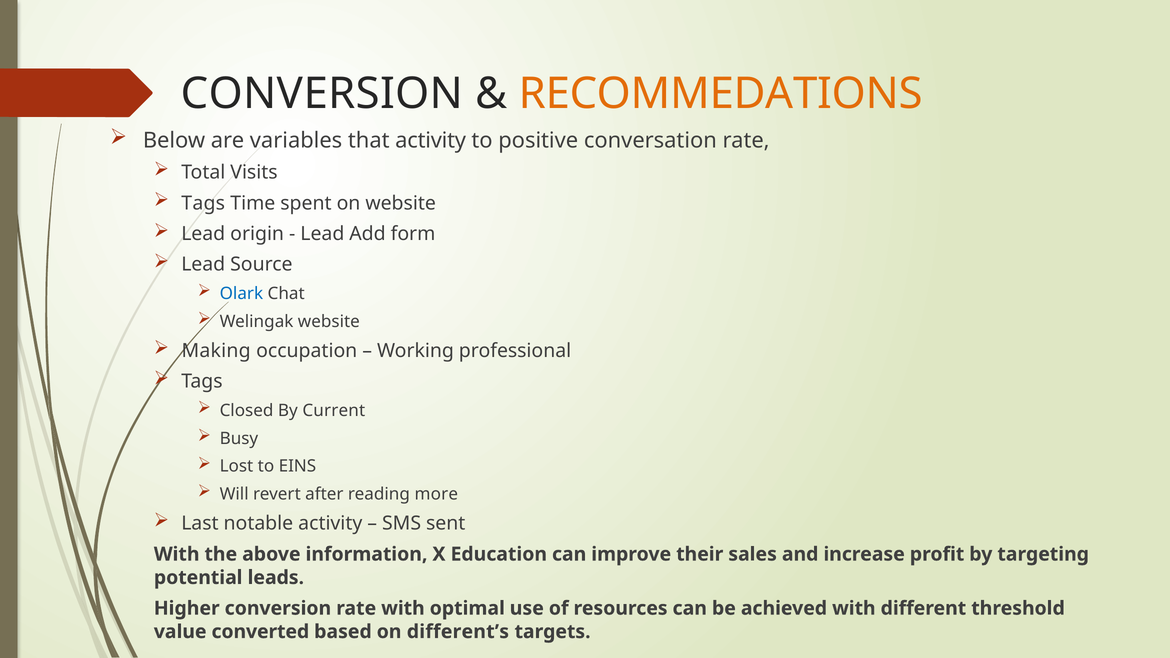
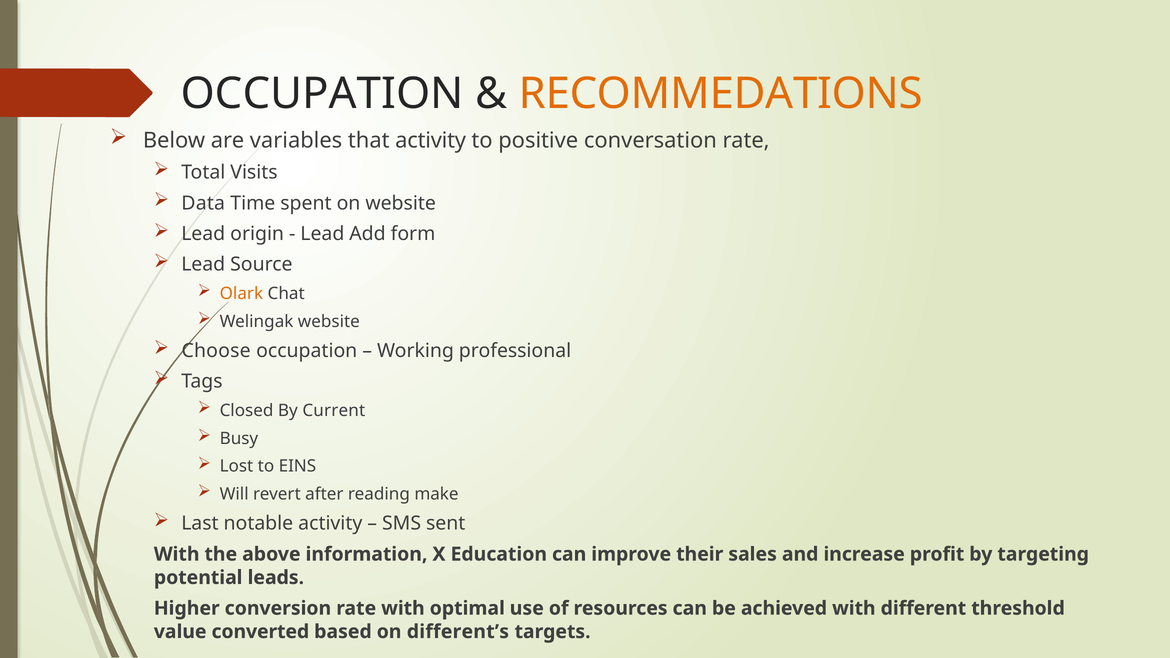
CONVERSION: CONVERSION -> OCCUPATION (322, 94)
Tags: Tags -> Data (203, 203)
Olark colour: blue -> orange (241, 294)
Making: Making -> Choose (216, 351)
more: more -> make (436, 494)
